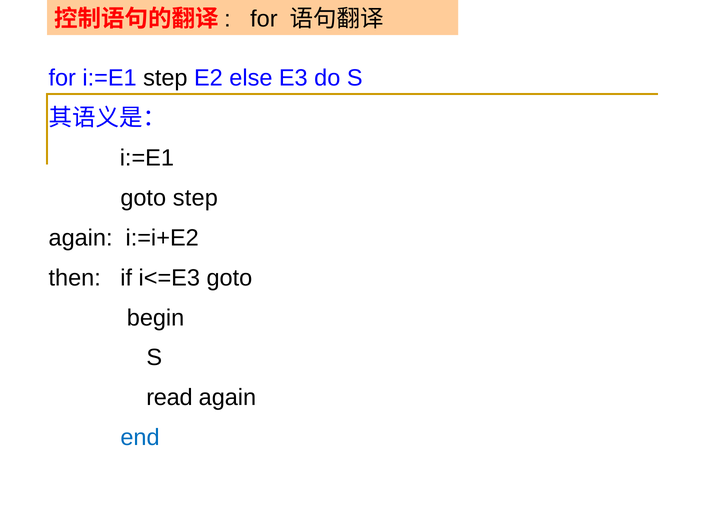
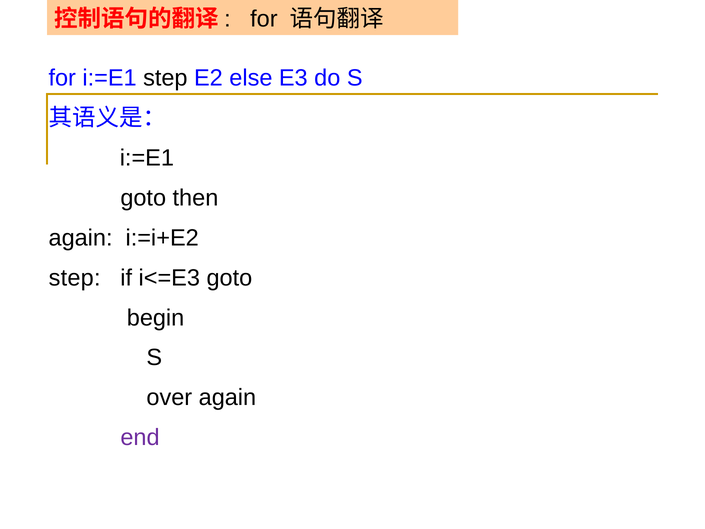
goto step: step -> then (195, 198)
then: then -> step (75, 278)
read: read -> over (169, 398)
end colour: blue -> purple (140, 437)
